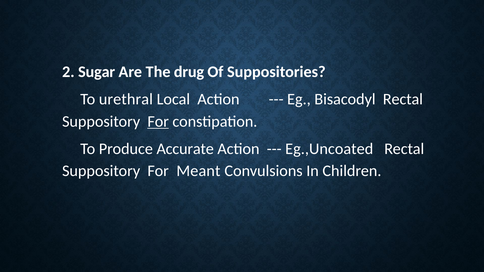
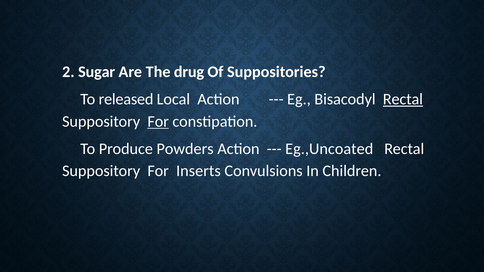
urethral: urethral -> released (126, 99)
Rectal underline: none -> present (403, 99)
Accurate: Accurate -> Powders (185, 149)
Meant: Meant -> Inserts (198, 171)
